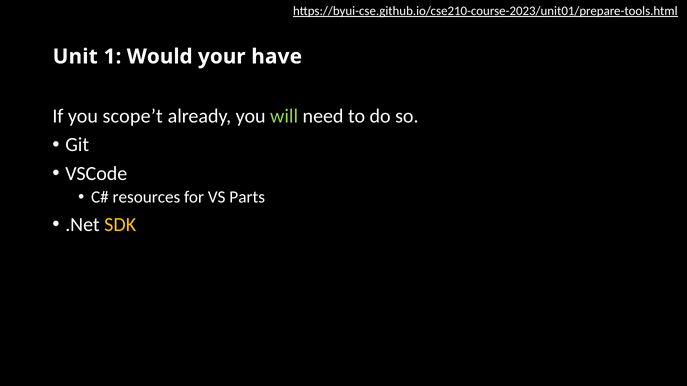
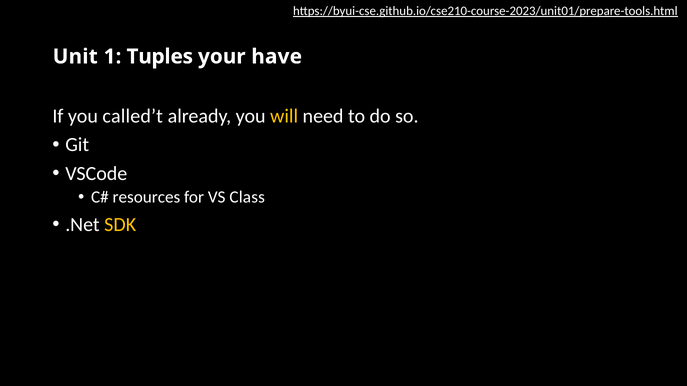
Would: Would -> Tuples (160, 57)
scope’t: scope’t -> called’t (133, 116)
will colour: light green -> yellow (284, 116)
Parts: Parts -> Class (247, 197)
